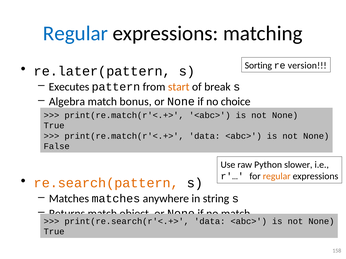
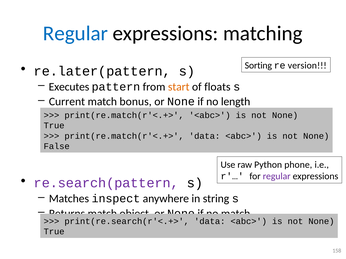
break: break -> floats (217, 87)
Algebra: Algebra -> Current (67, 102)
choice: choice -> length (236, 102)
slower: slower -> phone (298, 165)
regular colour: orange -> purple (277, 177)
re.search(pattern colour: orange -> purple (106, 183)
Matches matches: matches -> inspect (116, 199)
